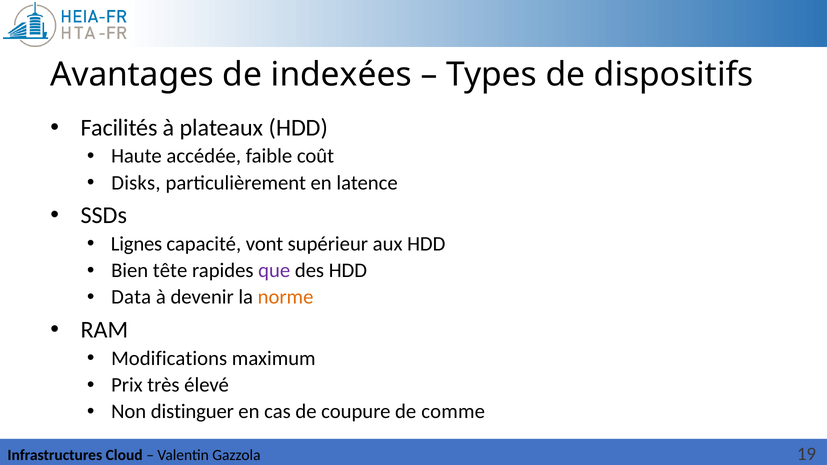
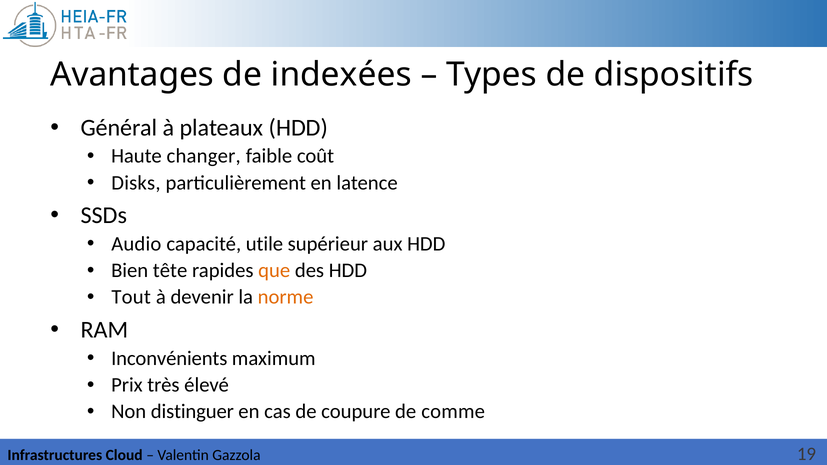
Facilités: Facilités -> Général (119, 128)
accédée: accédée -> changer (204, 156)
Lignes: Lignes -> Audio (136, 244)
vont: vont -> utile (264, 244)
que colour: purple -> orange (274, 271)
Data: Data -> Tout (131, 297)
Modifications: Modifications -> Inconvénients (169, 359)
